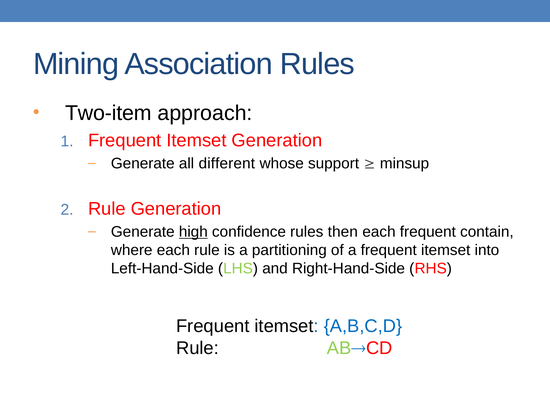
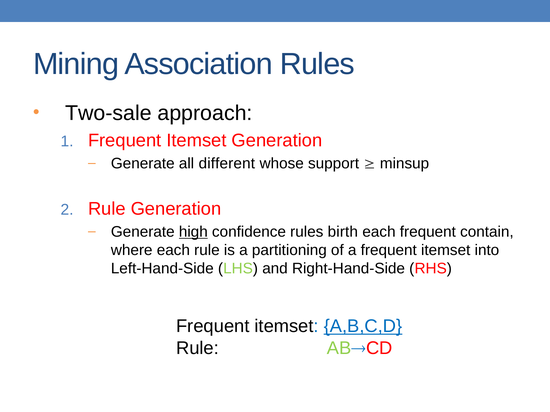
Two-item: Two-item -> Two-sale (108, 113)
then: then -> birth (343, 232)
A,B,C,D underline: none -> present (363, 327)
